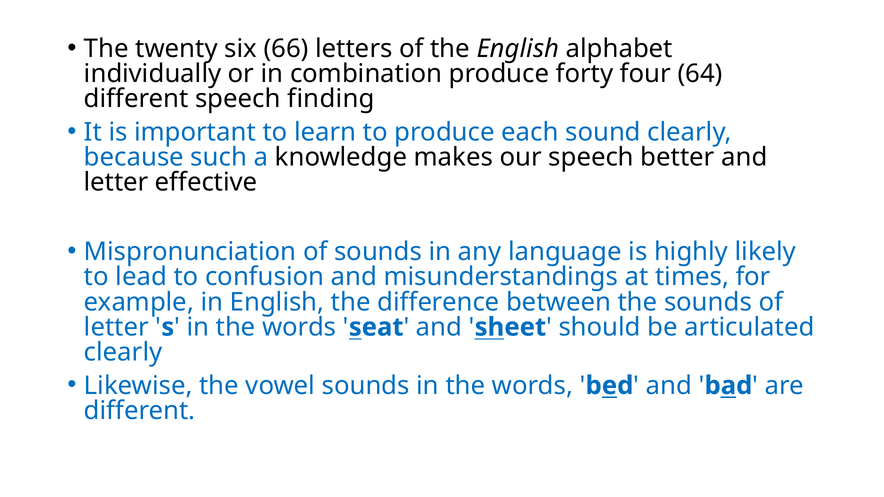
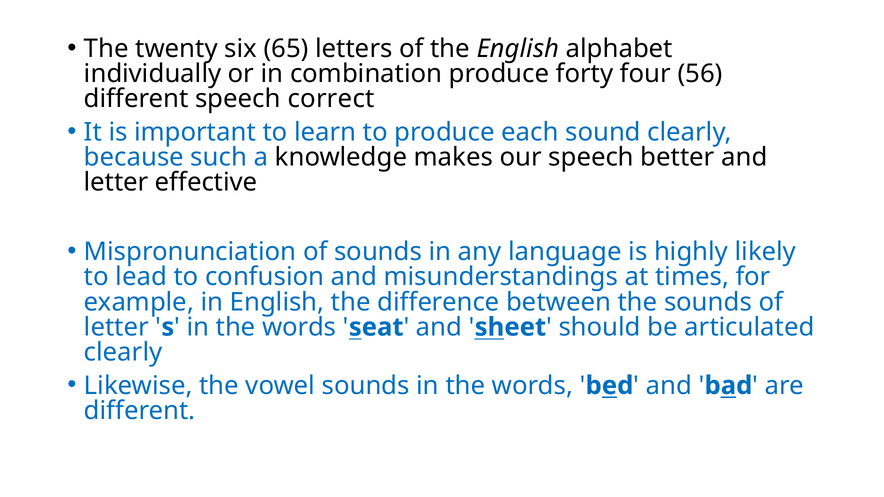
66: 66 -> 65 (286, 49)
64: 64 -> 56 (700, 74)
finding: finding -> correct (331, 99)
